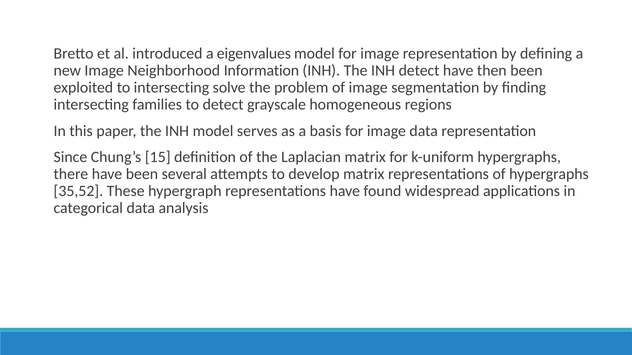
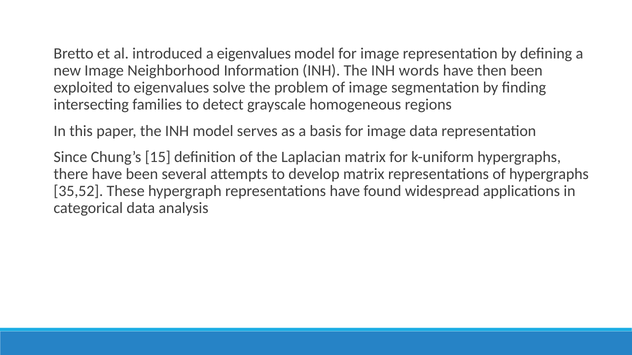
INH detect: detect -> words (419, 71)
to intersecting: intersecting -> eigenvalues (171, 88)
